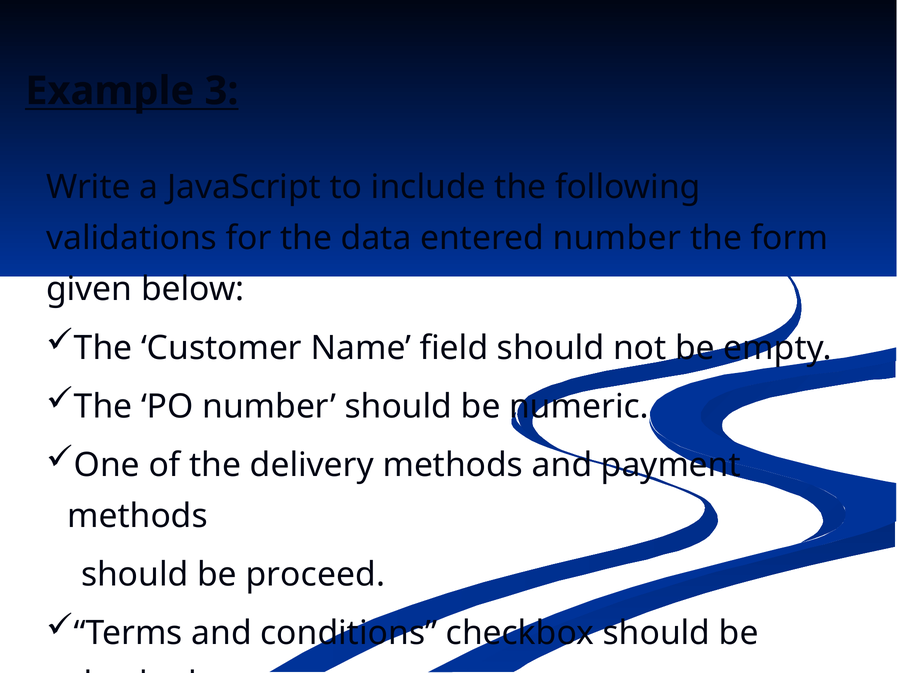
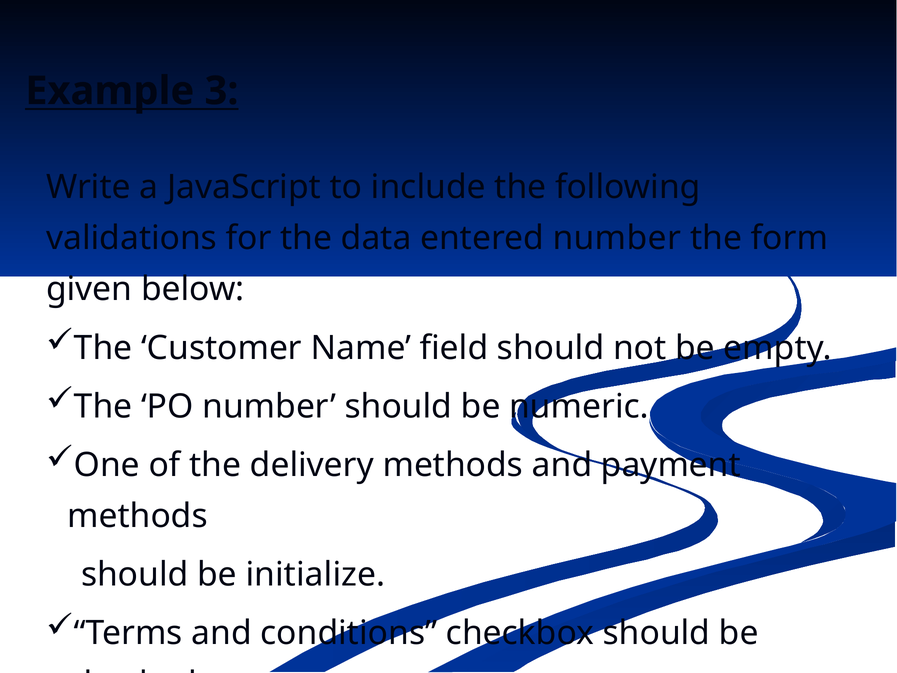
proceed: proceed -> initialize (315, 574)
